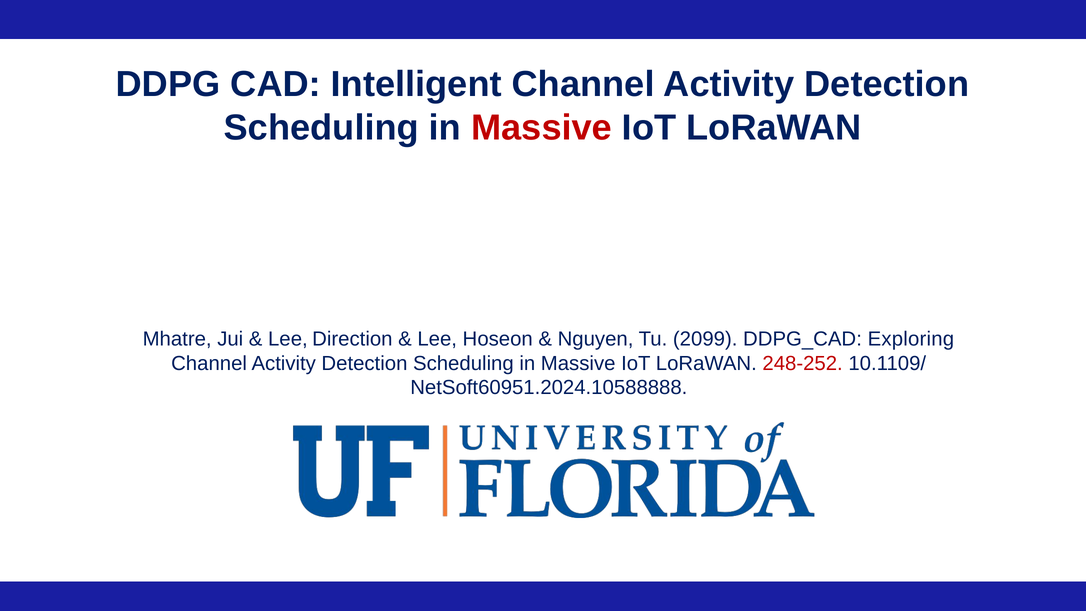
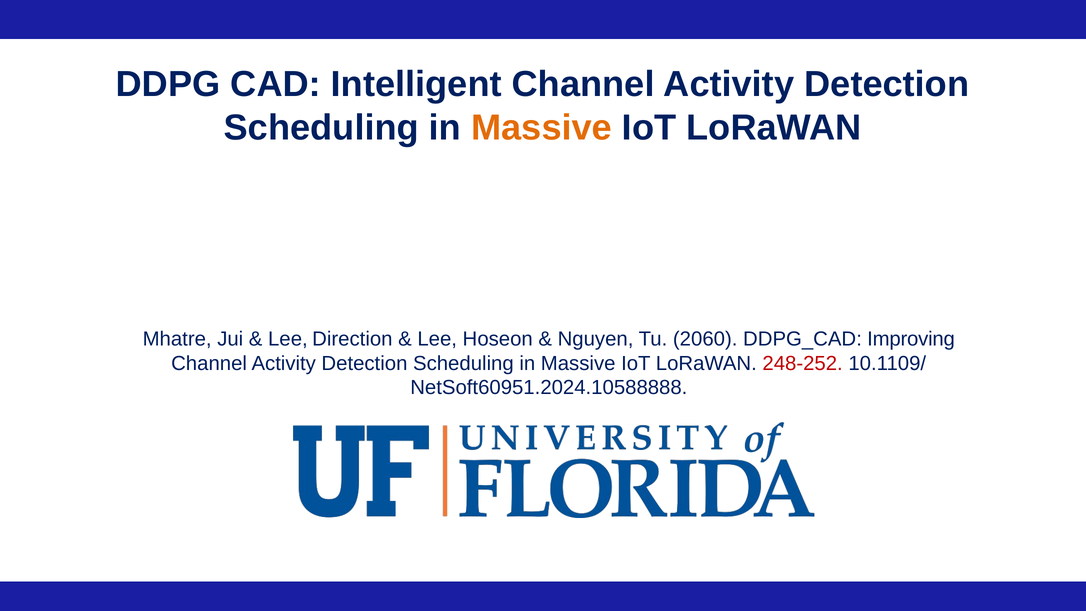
Massive colour: red -> orange (542, 128)
2099: 2099 -> 2060 (705, 339)
Exploring: Exploring -> Improving (911, 339)
